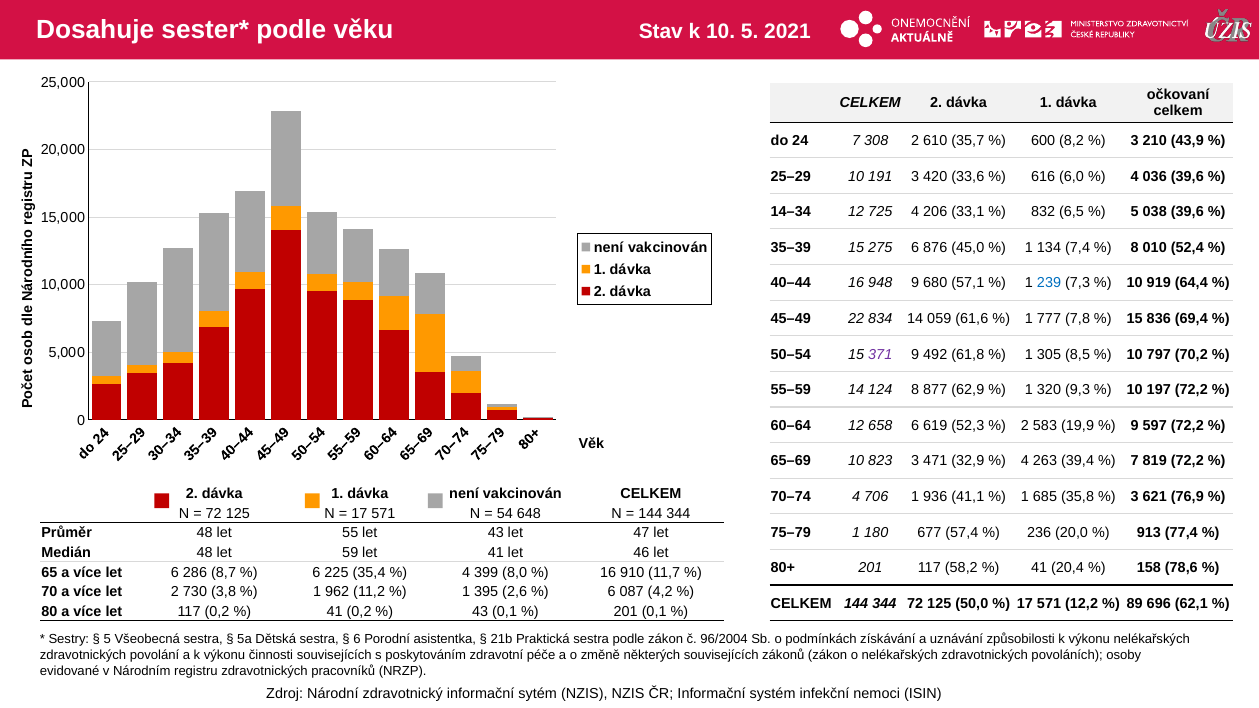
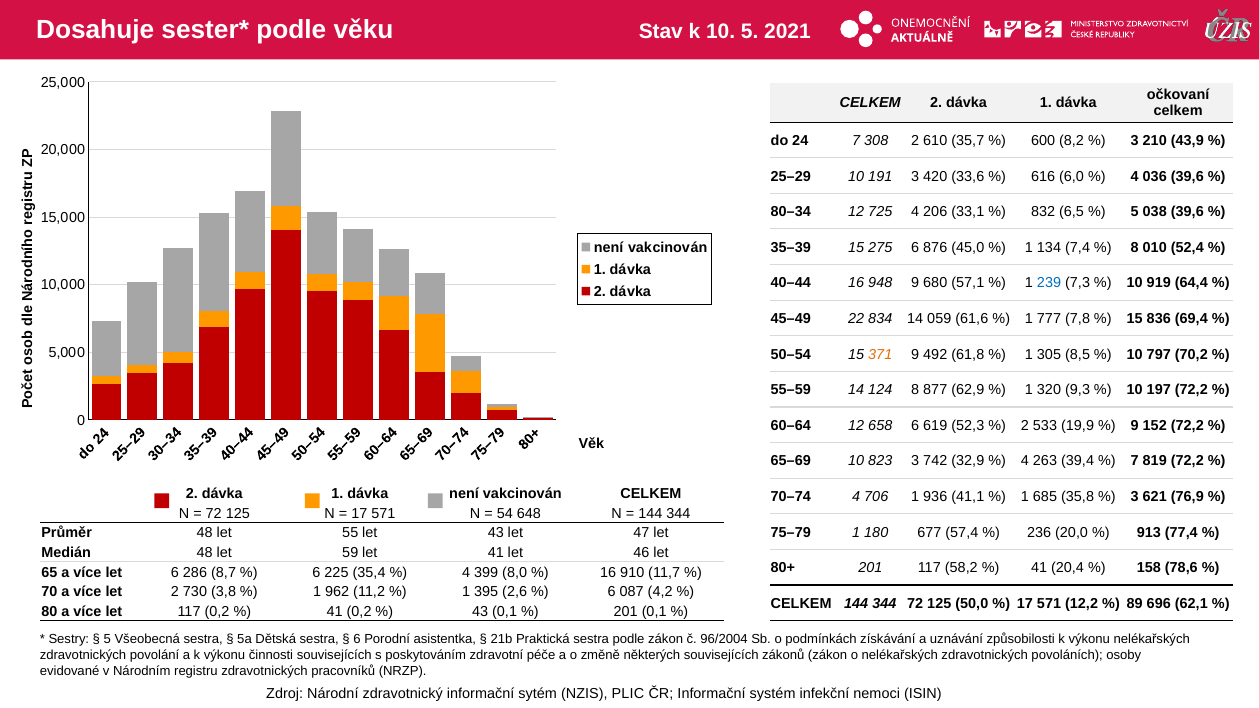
14–34: 14–34 -> 80–34 (791, 212)
371 colour: purple -> orange (880, 354)
583: 583 -> 533 (1045, 426)
597: 597 -> 152 (1155, 426)
471: 471 -> 742 (935, 461)
NZIS NZIS: NZIS -> PLIC (628, 694)
